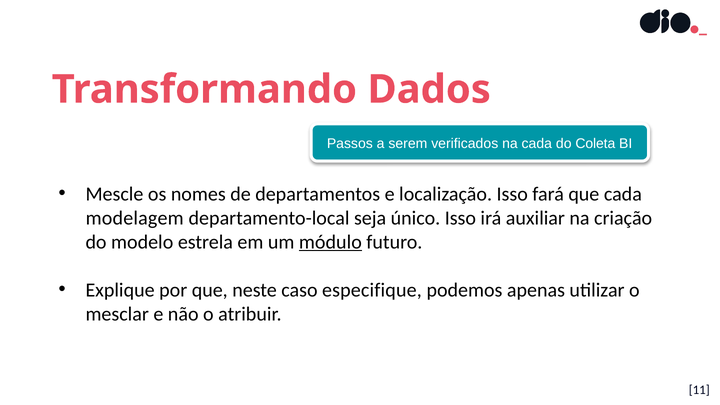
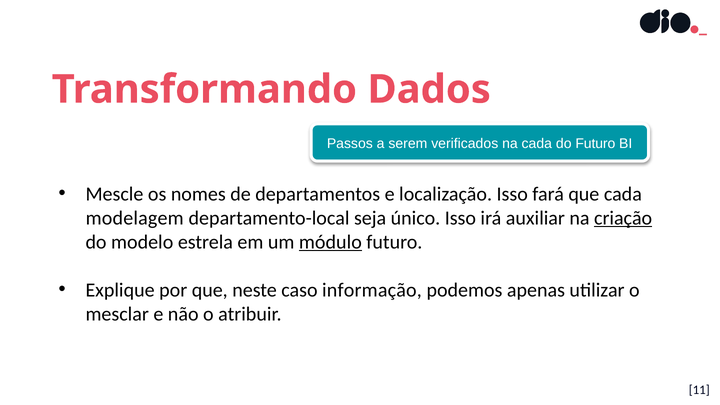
do Coleta: Coleta -> Futuro (595, 143)
criação underline: none -> present (623, 218)
especifique: especifique -> informação (372, 290)
